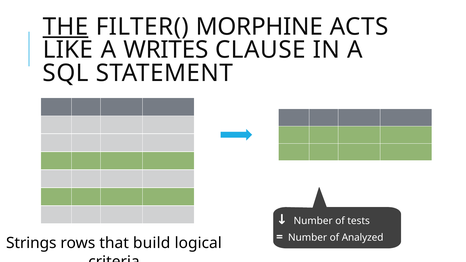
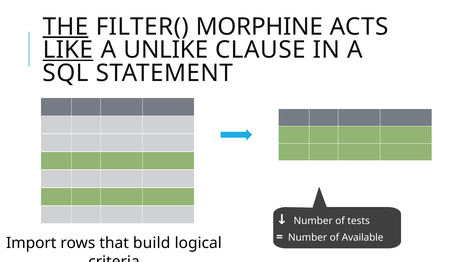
LIKE underline: none -> present (68, 50)
WRITES: WRITES -> UNLIKE (166, 50)
Analyzed: Analyzed -> Available (363, 238)
Strings: Strings -> Import (31, 243)
